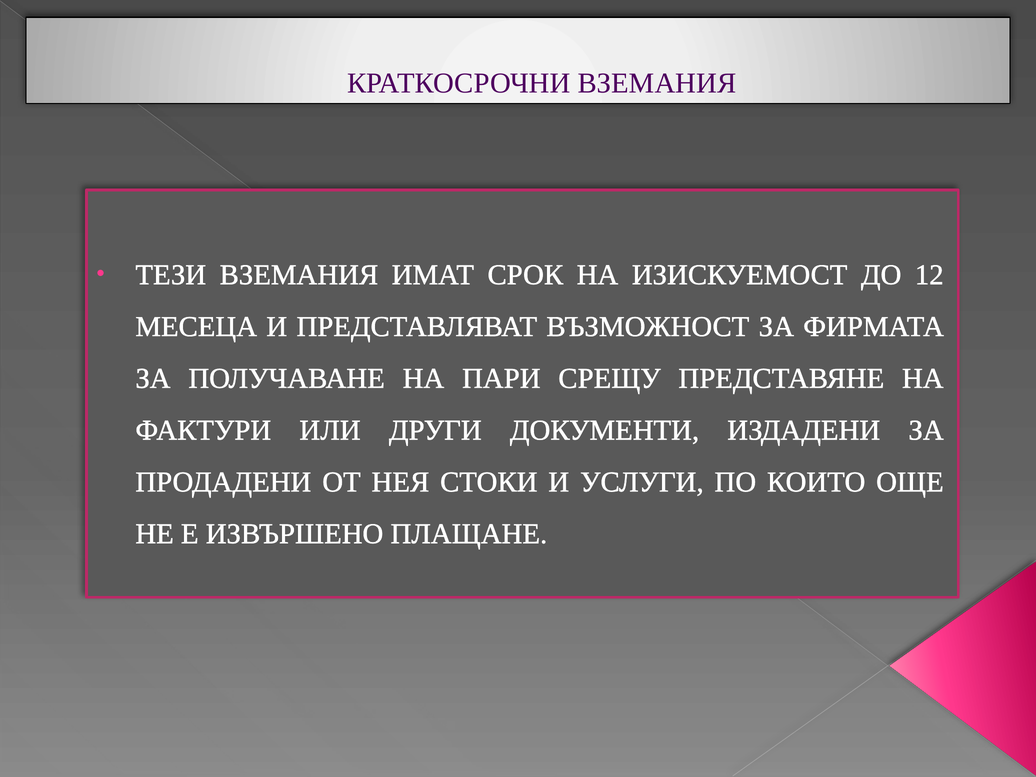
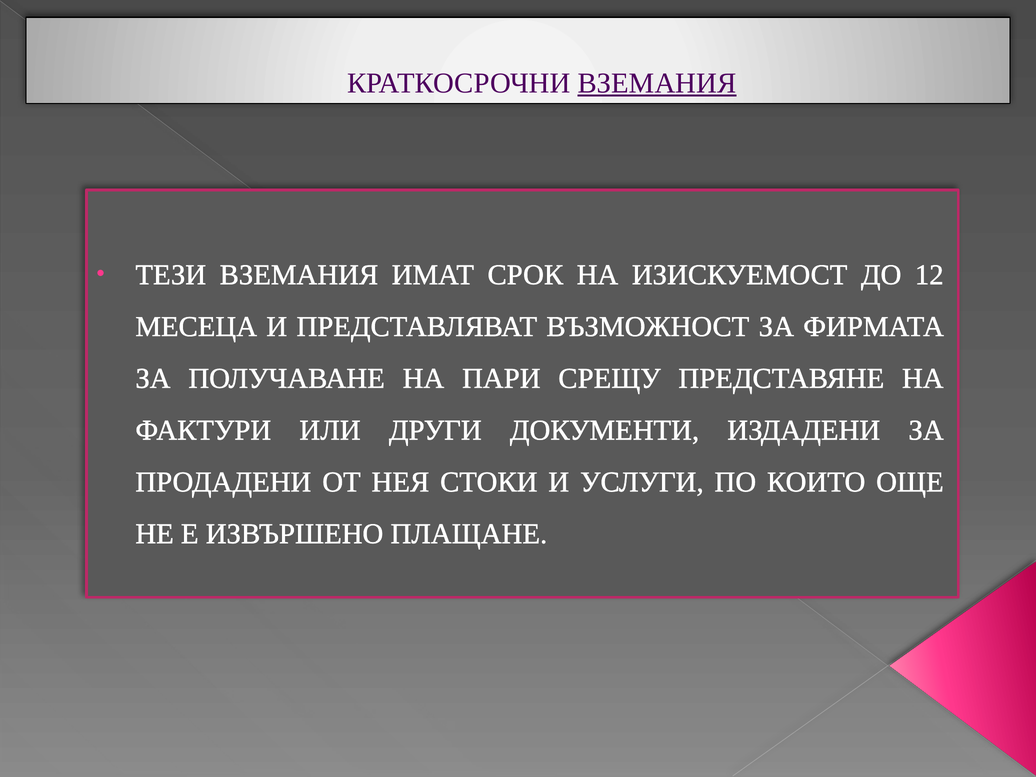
ВЗЕМАНИЯ underline: none -> present (657, 83)
